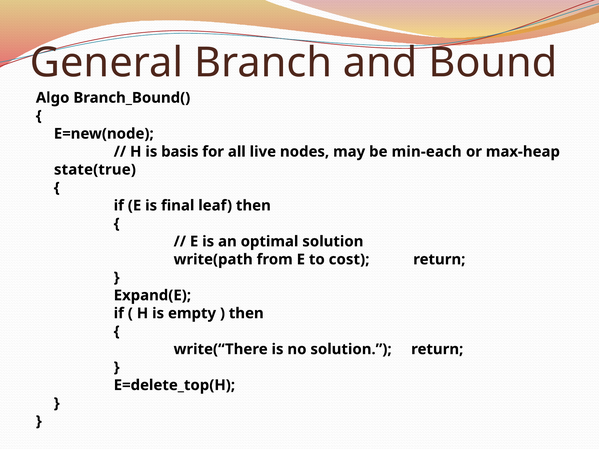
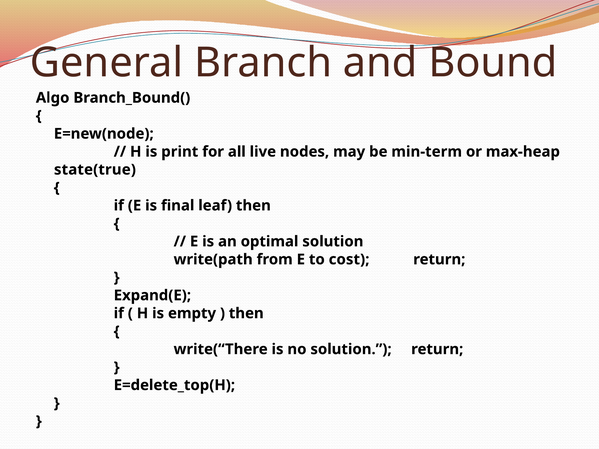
basis: basis -> print (180, 152)
min-each: min-each -> min-term (427, 152)
